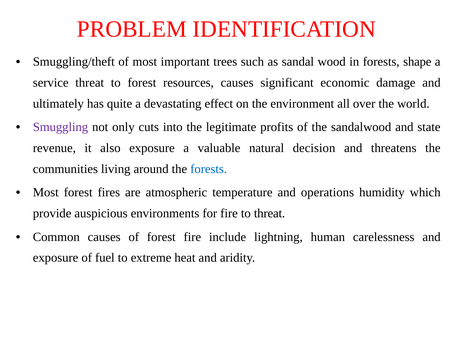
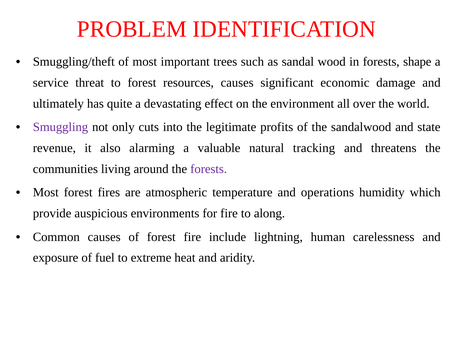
also exposure: exposure -> alarming (152, 148)
decision: decision -> tracking (314, 148)
forests colour: blue -> purple (209, 169)
to threat: threat -> along (269, 213)
